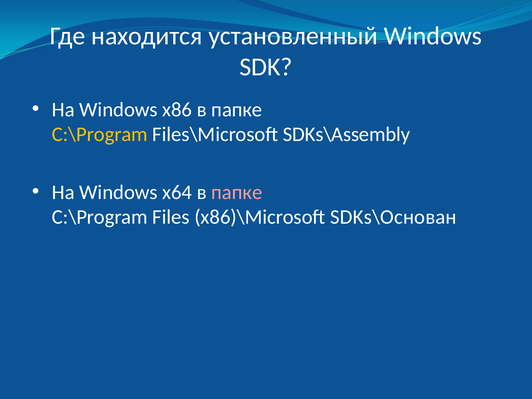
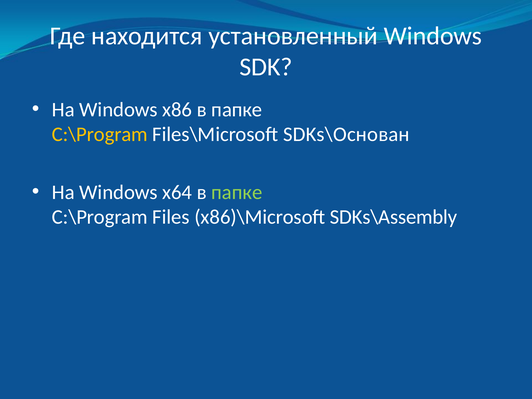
SDKs\Assembly: SDKs\Assembly -> SDKs\Основан (346, 134)
папке colour: pink -> light green (237, 192)
SDKs\Основан: SDKs\Основан -> SDKs\Assembly (394, 217)
